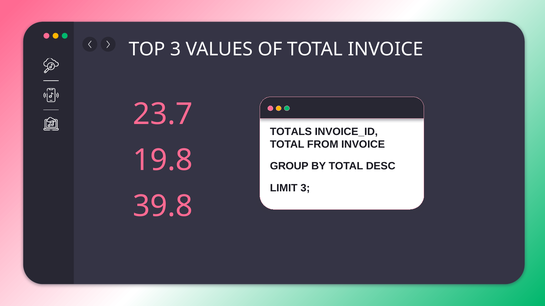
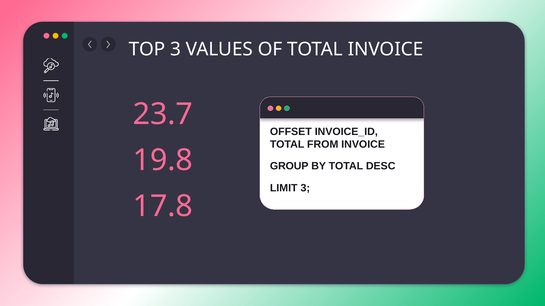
TOTALS: TOTALS -> OFFSET (291, 132)
39.8: 39.8 -> 17.8 (163, 206)
